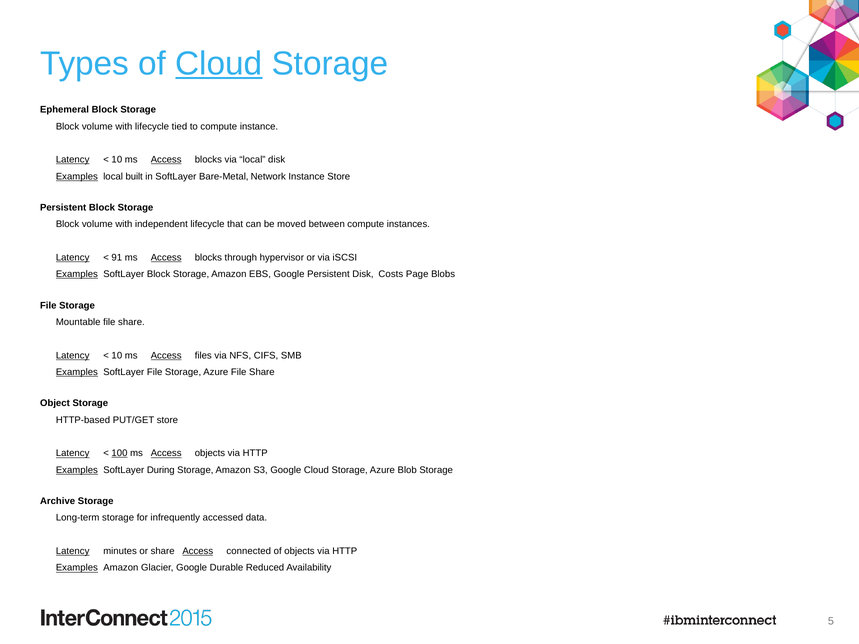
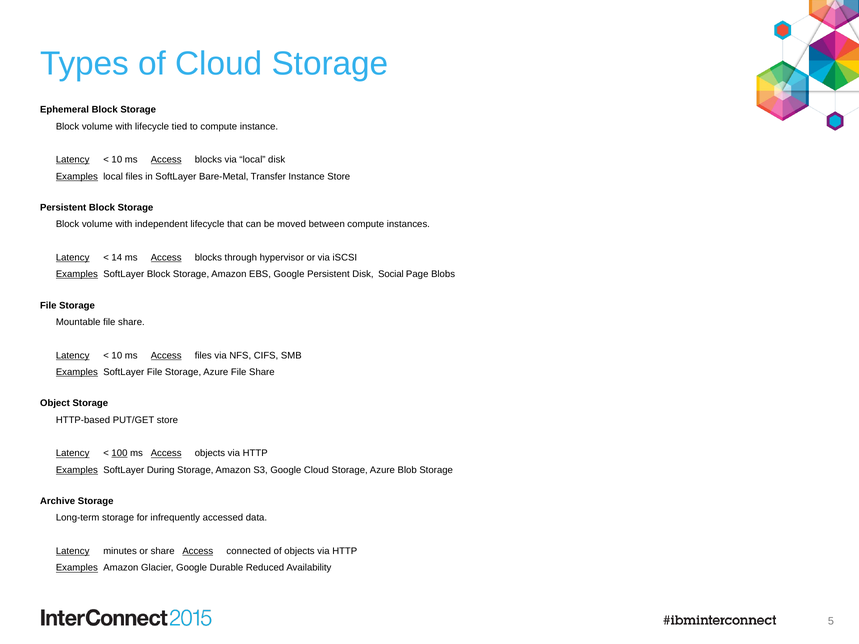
Cloud underline: present -> none (219, 64)
local built: built -> files (134, 176)
Network: Network -> Transfer (268, 176)
91: 91 -> 14 (117, 258)
Costs: Costs -> Social (391, 274)
